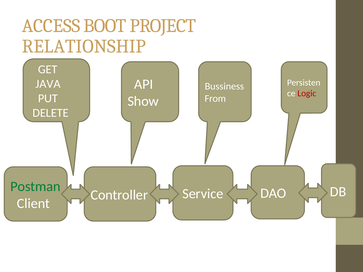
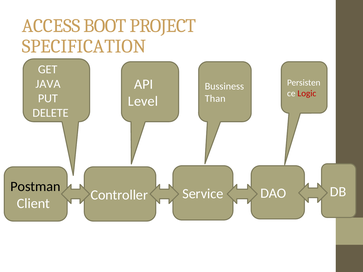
RELATIONSHIP: RELATIONSHIP -> SPECIFICATION (84, 46)
From: From -> Than (215, 99)
Show: Show -> Level (143, 101)
Postman colour: green -> black (35, 187)
